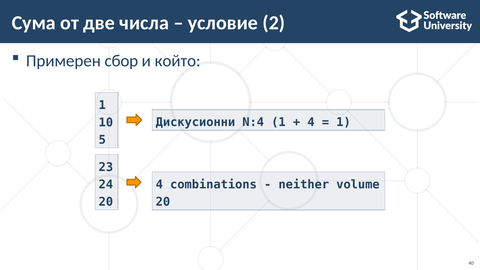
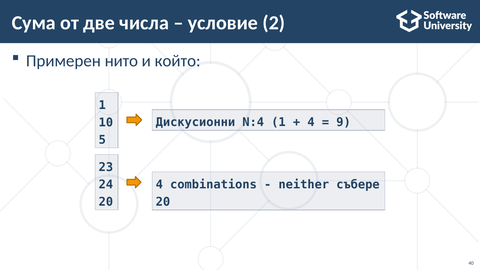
сбор: сбор -> нито (121, 61)
1: 1 -> 9 (344, 122)
volume: volume -> събере (358, 185)
